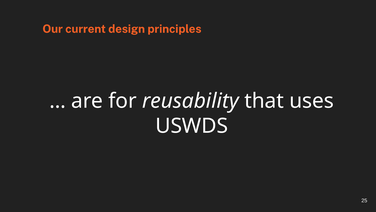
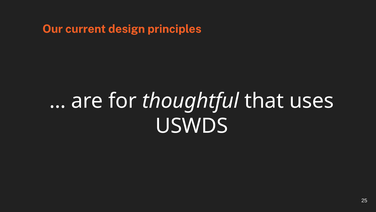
reusability: reusability -> thoughtful (191, 101)
